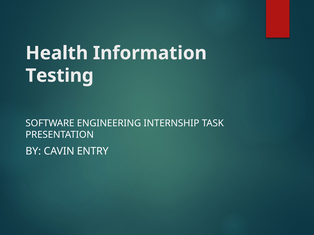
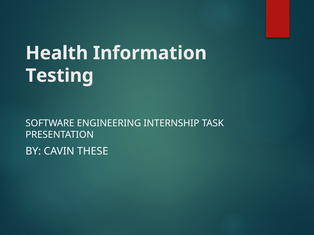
ENTRY: ENTRY -> THESE (93, 152)
